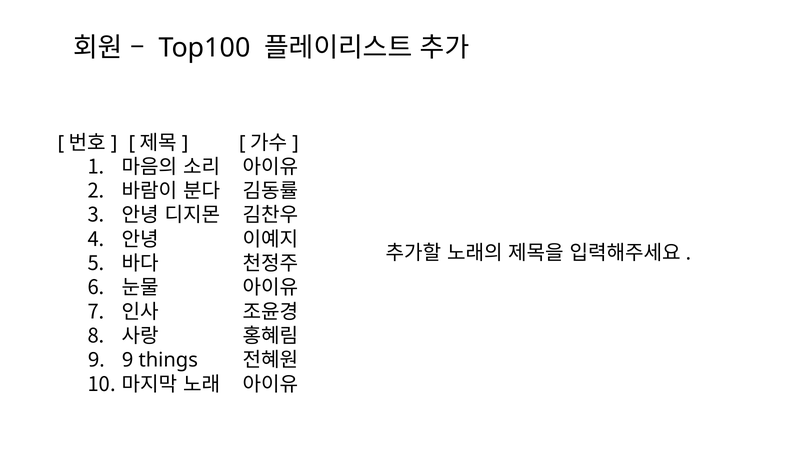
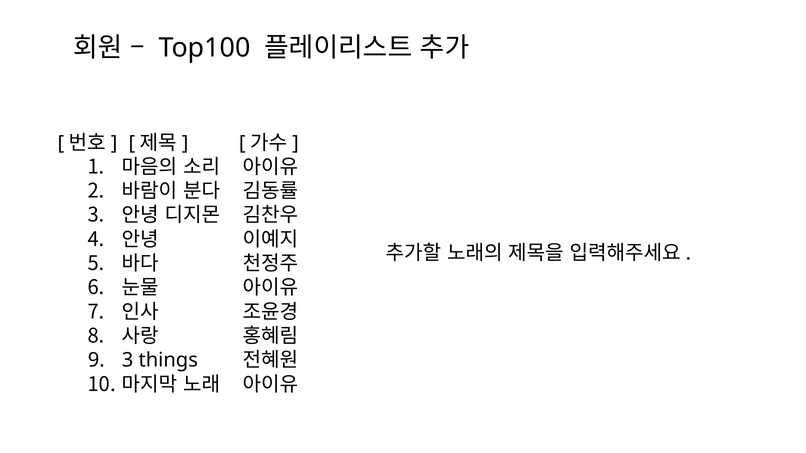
9: 9 -> 3 (128, 361)
